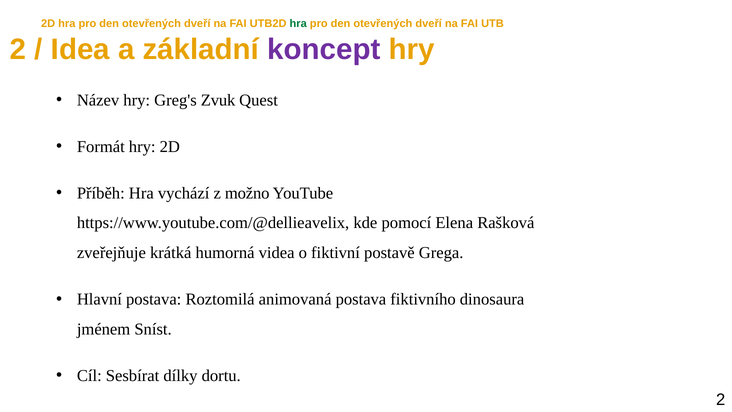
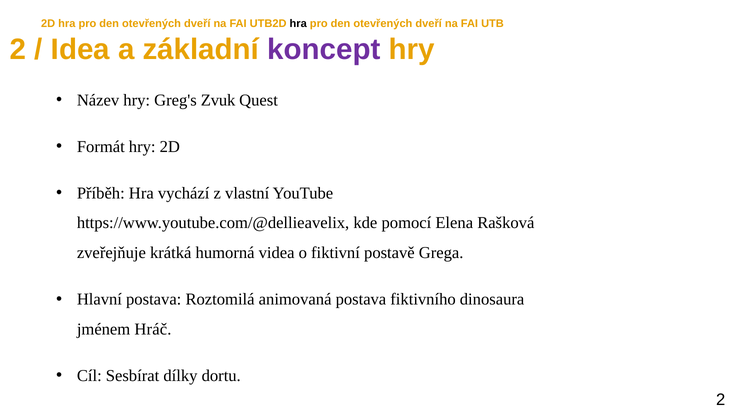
hra colour: green -> black (298, 24)
možno: možno -> vlastní (247, 193)
Sníst: Sníst -> Hráč (153, 329)
